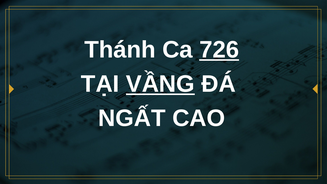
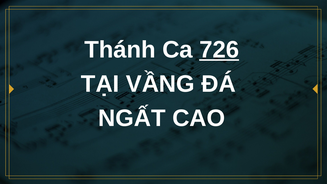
VẦNG underline: present -> none (160, 84)
